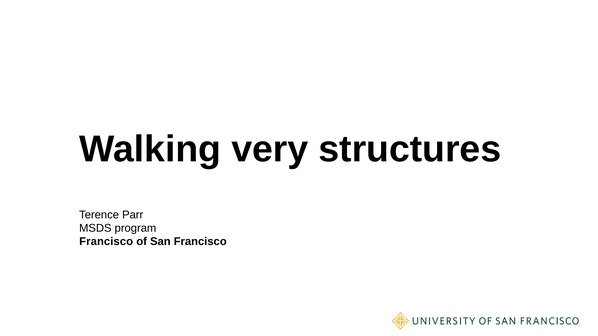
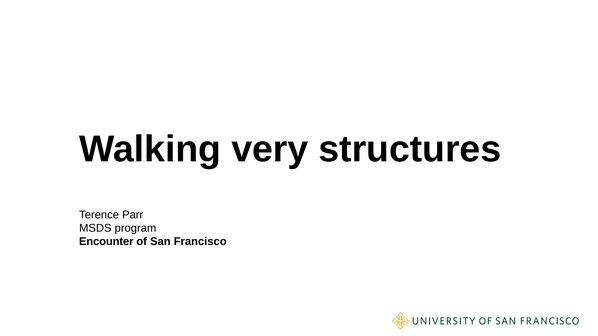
Francisco: Francisco -> Encounter (106, 242)
